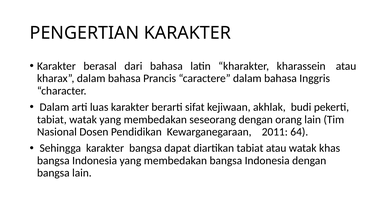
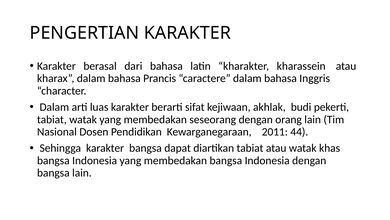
64: 64 -> 44 (299, 131)
